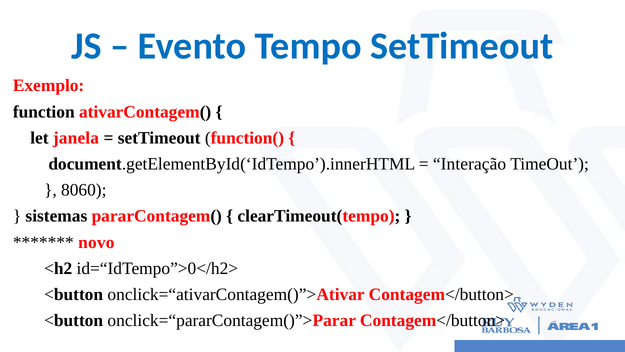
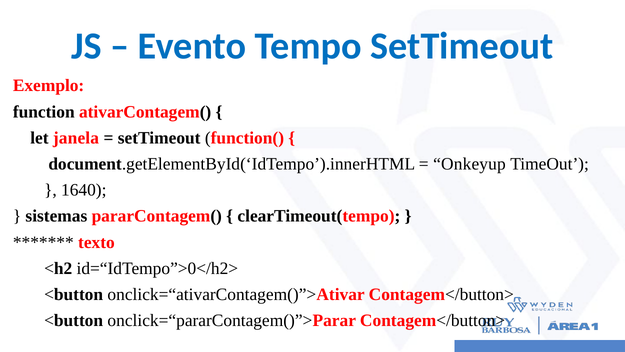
Interação: Interação -> Onkeyup (469, 164)
8060: 8060 -> 1640 (84, 190)
novo: novo -> texto (96, 242)
